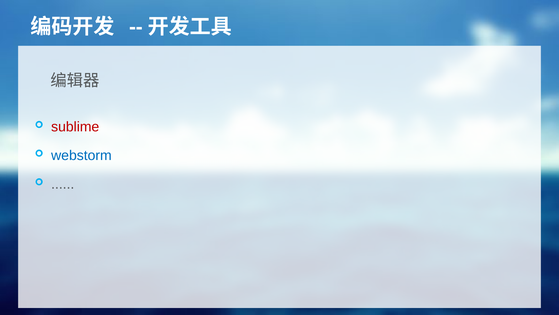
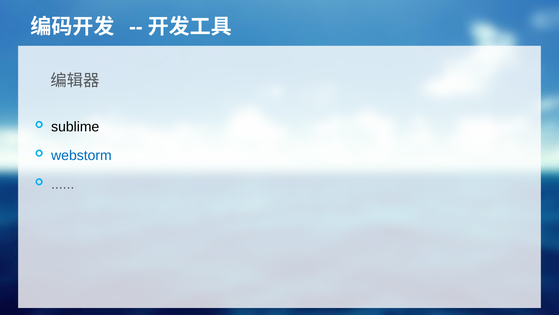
sublime colour: red -> black (75, 127)
